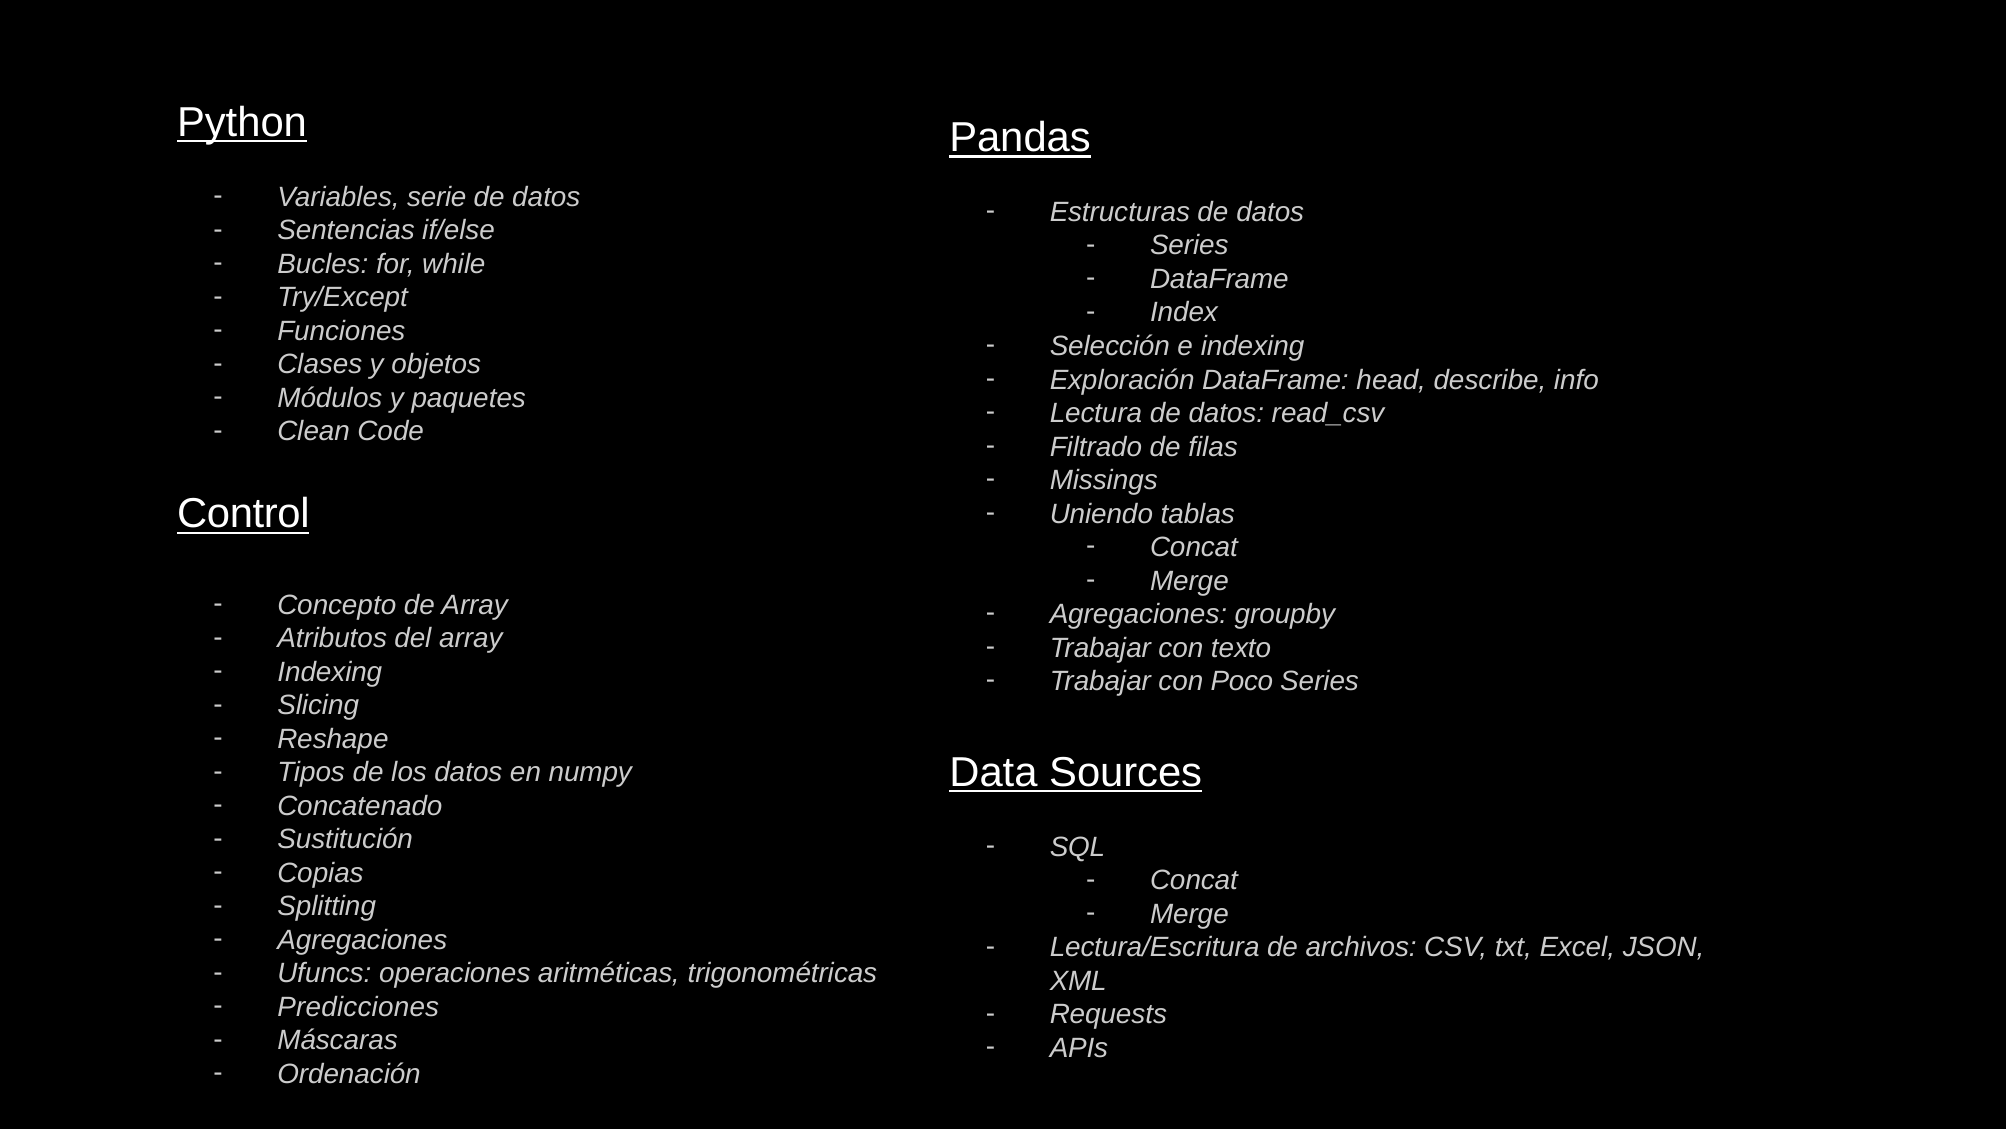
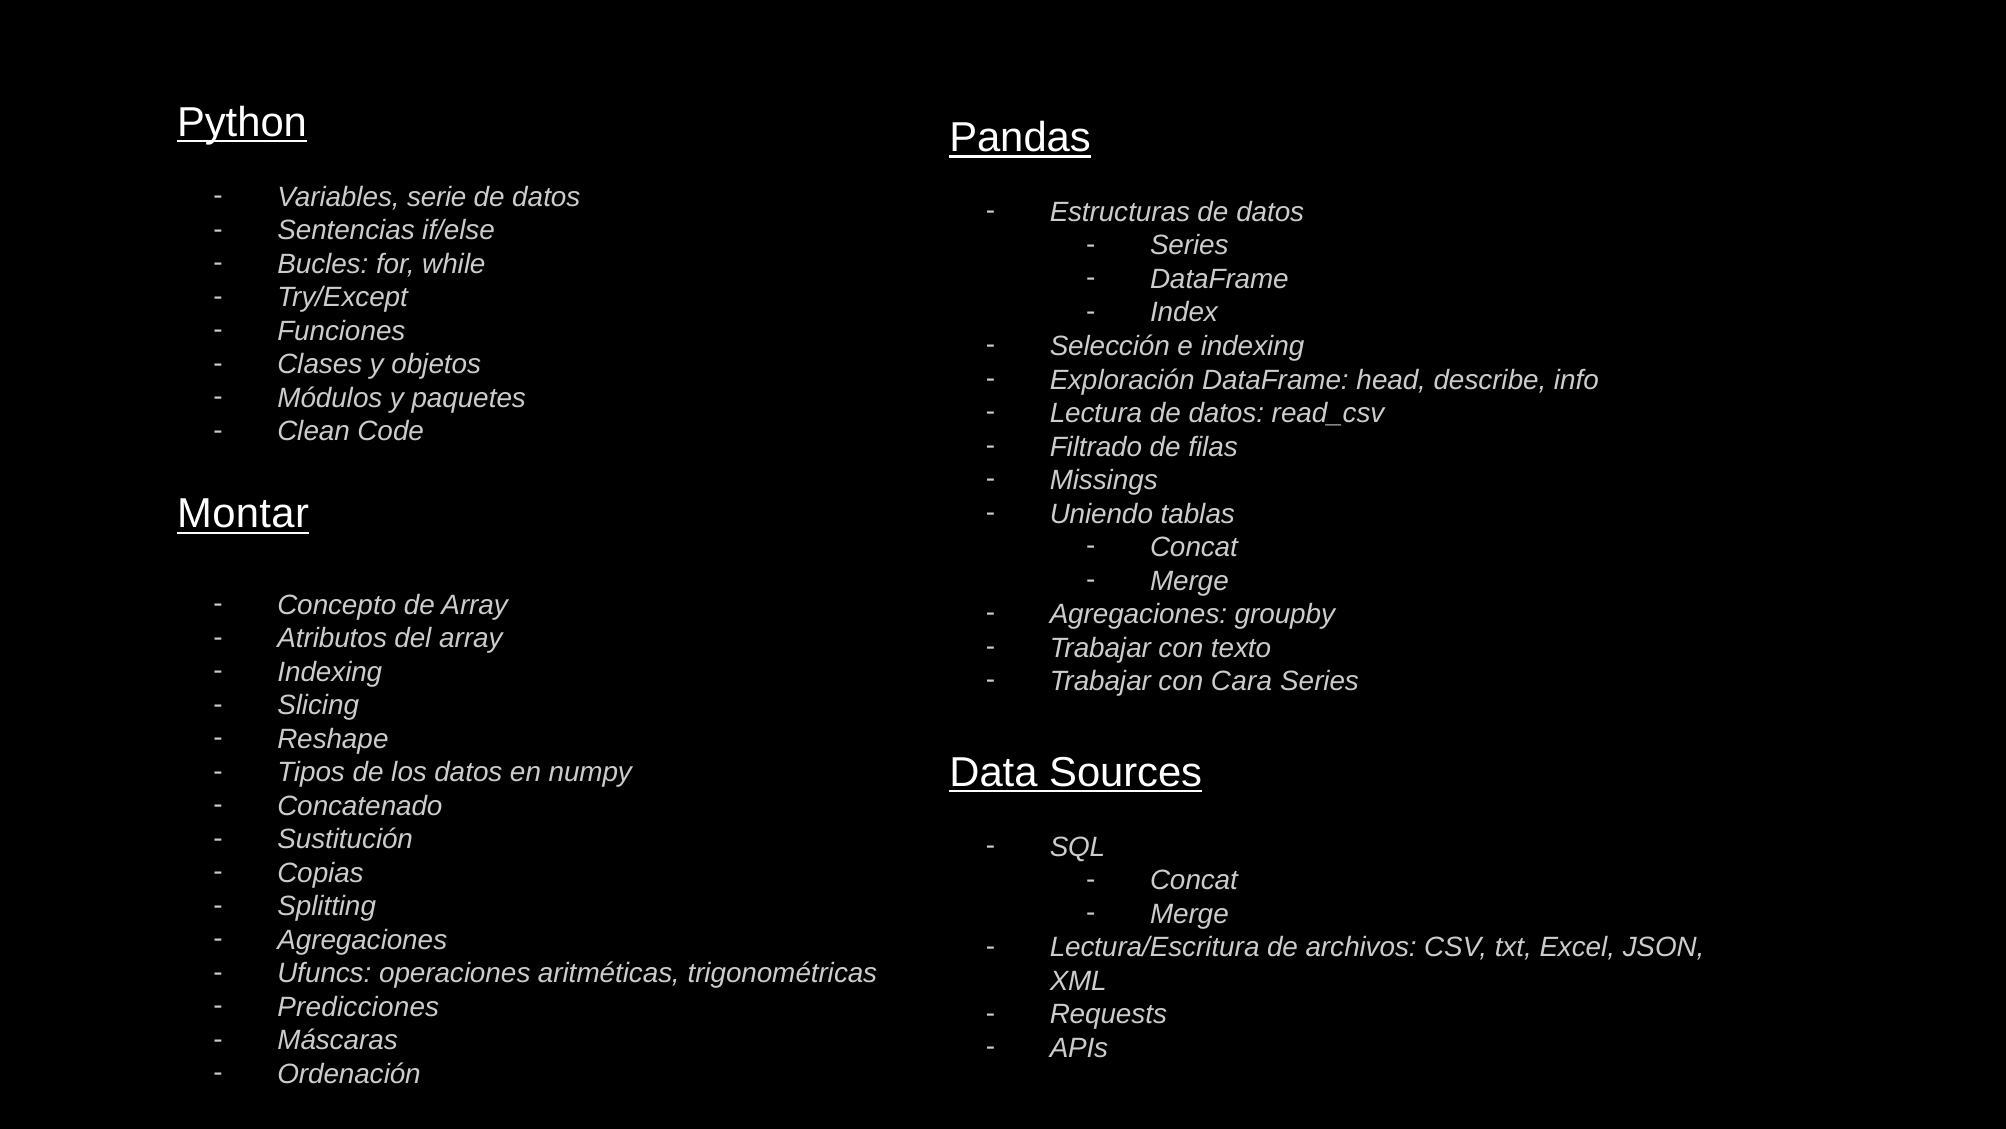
Control: Control -> Montar (243, 514)
Poco: Poco -> Cara (1242, 681)
